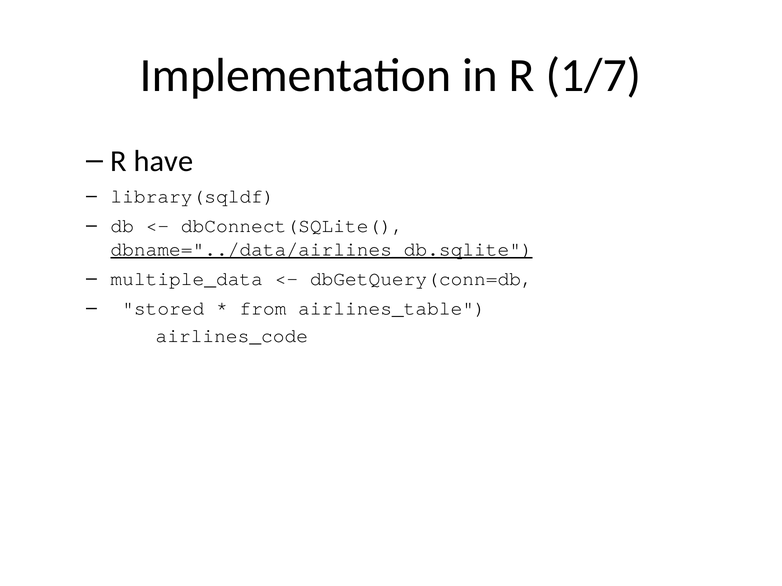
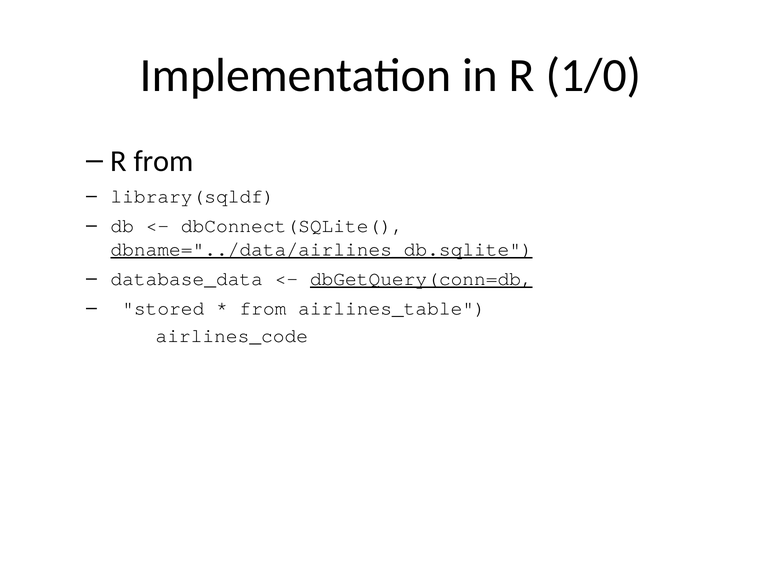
1/7: 1/7 -> 1/0 (593, 76)
R have: have -> from (164, 161)
multiple_data: multiple_data -> database_data (187, 279)
dbGetQuery(conn=db underline: none -> present (421, 279)
